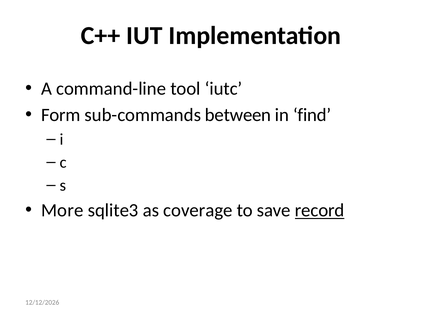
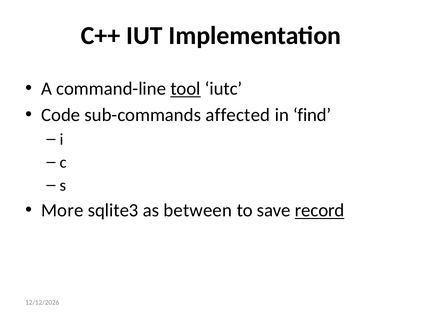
tool underline: none -> present (185, 89)
Form: Form -> Code (61, 115)
between: between -> affected (238, 115)
coverage: coverage -> between (198, 210)
